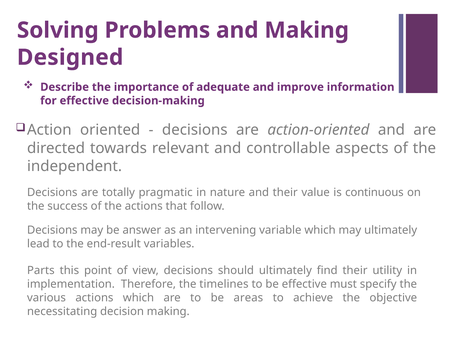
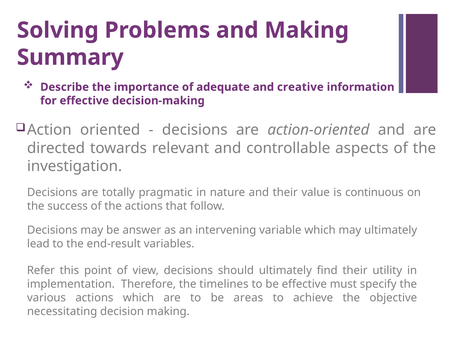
Designed: Designed -> Summary (70, 57)
improve: improve -> creative (300, 87)
independent: independent -> investigation (75, 166)
Parts: Parts -> Refer (41, 271)
